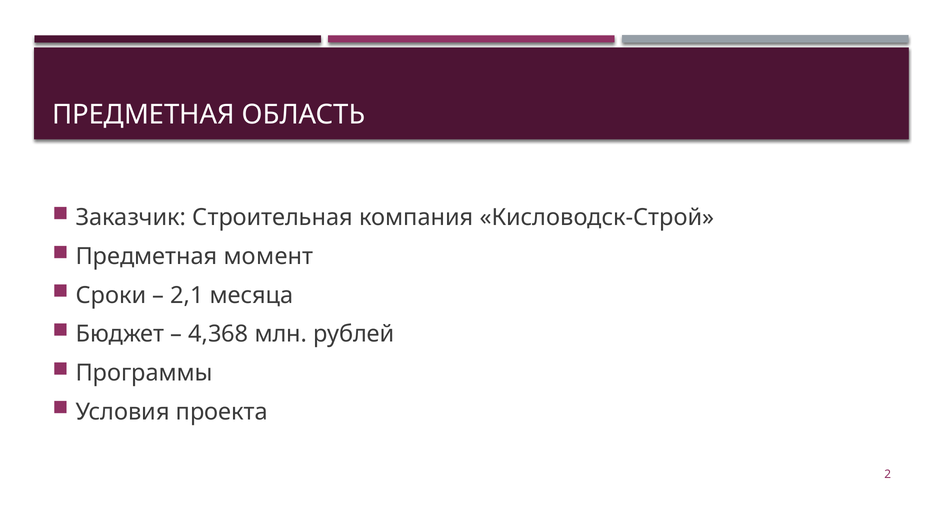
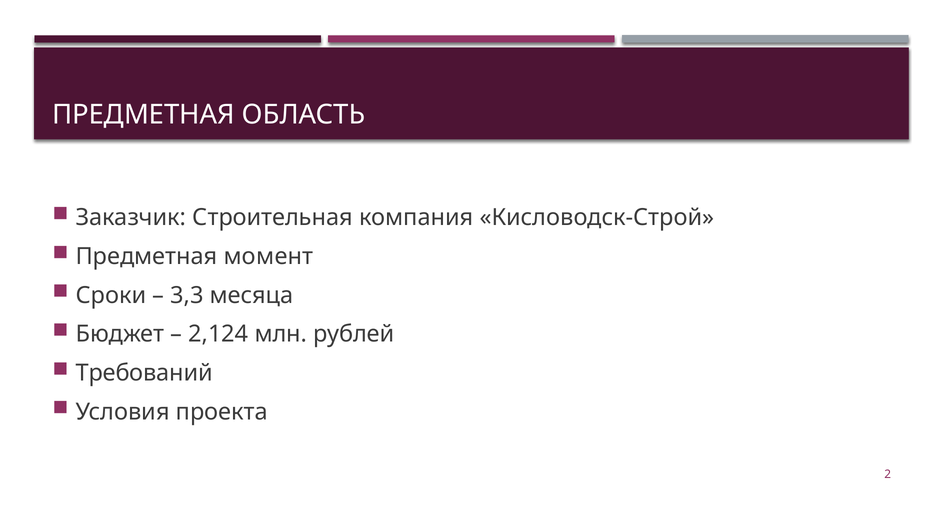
2,1: 2,1 -> 3,3 (187, 296)
4,368: 4,368 -> 2,124 (218, 334)
Программы: Программы -> Требований (144, 373)
